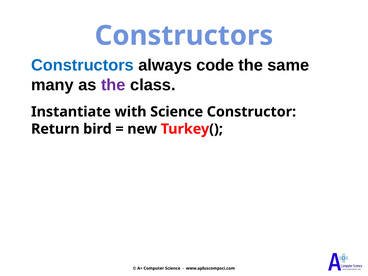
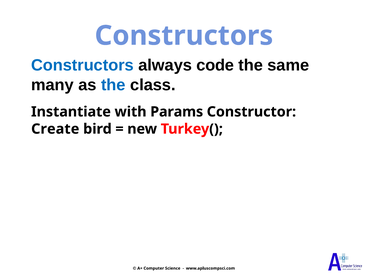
the colour: purple -> blue (113, 85)
with Science: Science -> Params (177, 112)
Return: Return -> Create (55, 129)
